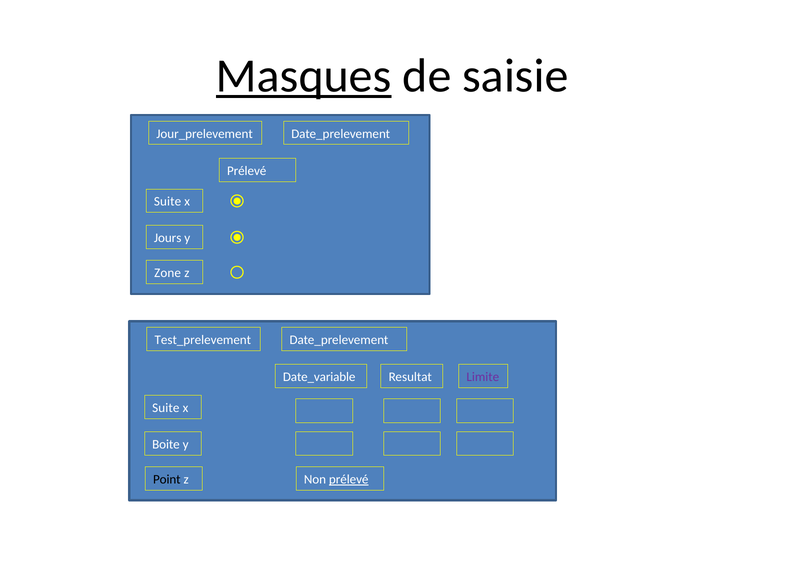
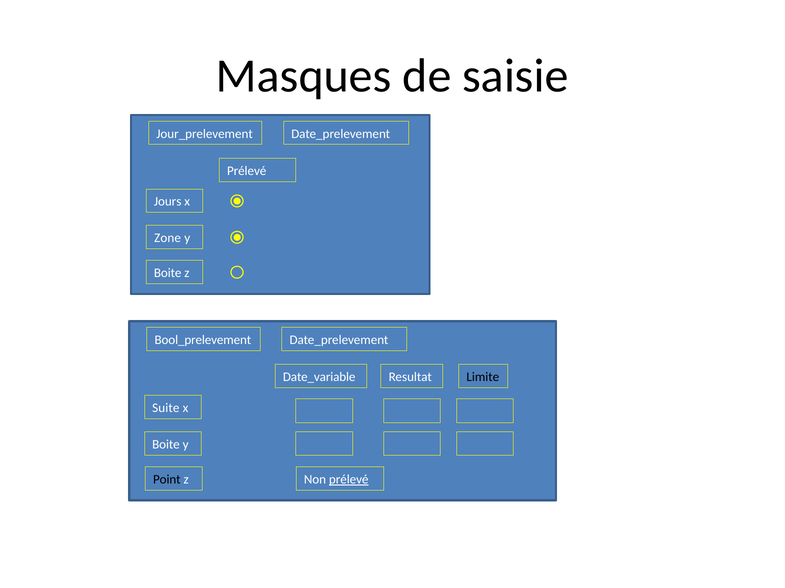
Masques underline: present -> none (304, 76)
Suite: Suite -> Jours (168, 202)
Jours: Jours -> Zone (168, 238)
Zone: Zone -> Boite (168, 273)
Test_prelevement: Test_prelevement -> Bool_prelevement (203, 340)
Limite colour: purple -> black (483, 378)
